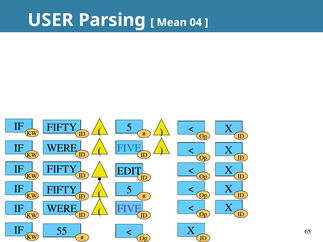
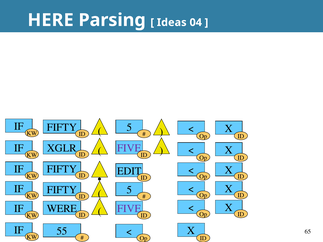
USER: USER -> HERE (51, 20)
Mean: Mean -> Ideas (172, 22)
WERE: WERE -> XGLR (62, 148)
FIVE colour: blue -> purple (129, 148)
